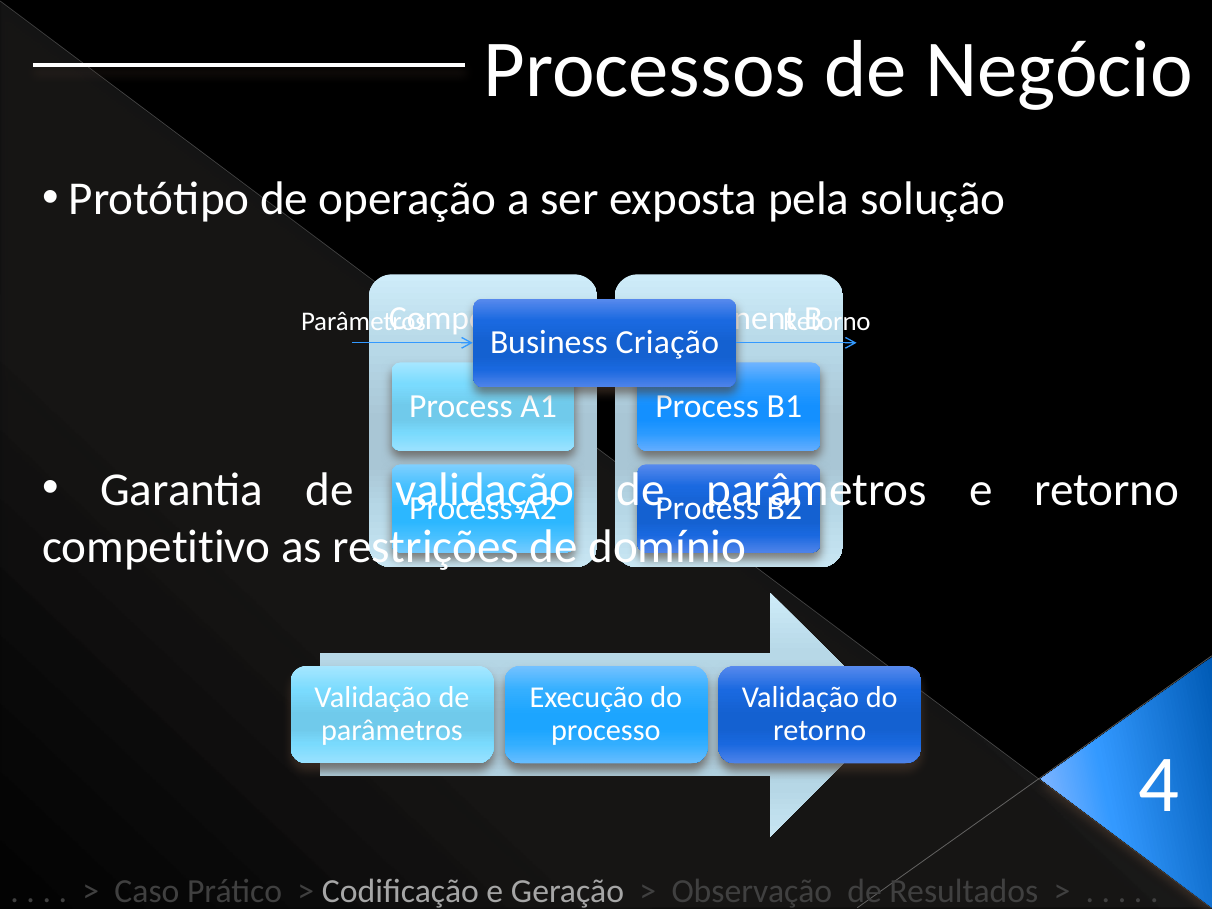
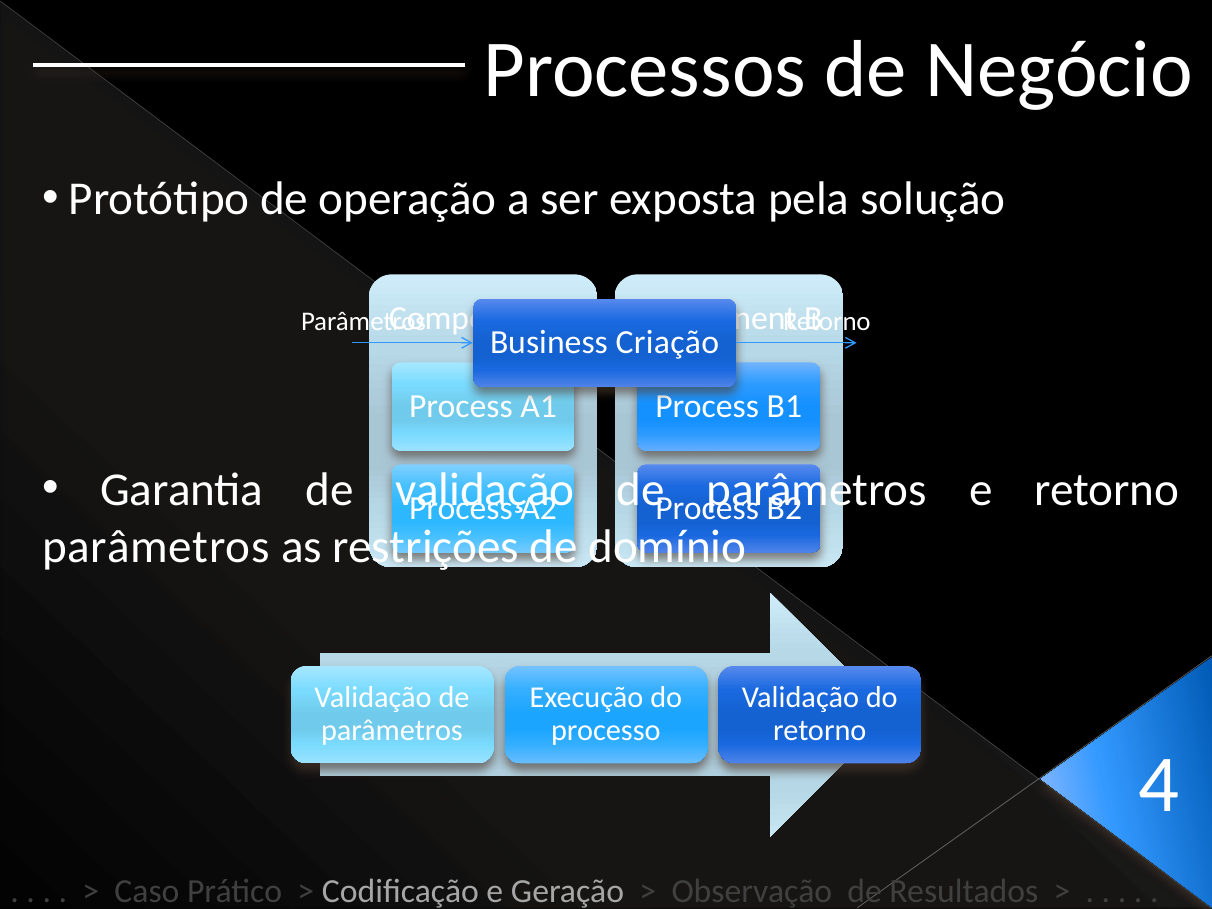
competitivo: competitivo -> parâmetros (156, 546)
